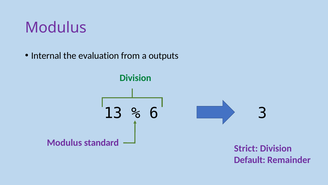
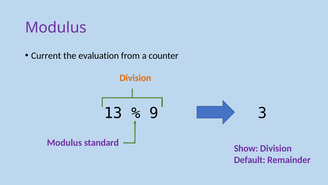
Internal: Internal -> Current (46, 55)
outputs: outputs -> counter (164, 55)
Division colour: green -> orange (135, 78)
6: 6 -> 9 (154, 113)
Strict: Strict -> Show (246, 148)
